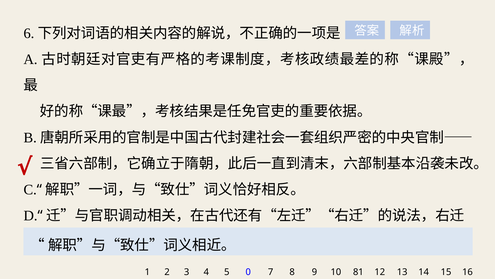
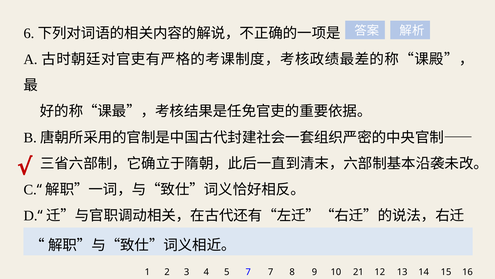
5 0: 0 -> 7 (248, 271)
81: 81 -> 21 (358, 271)
